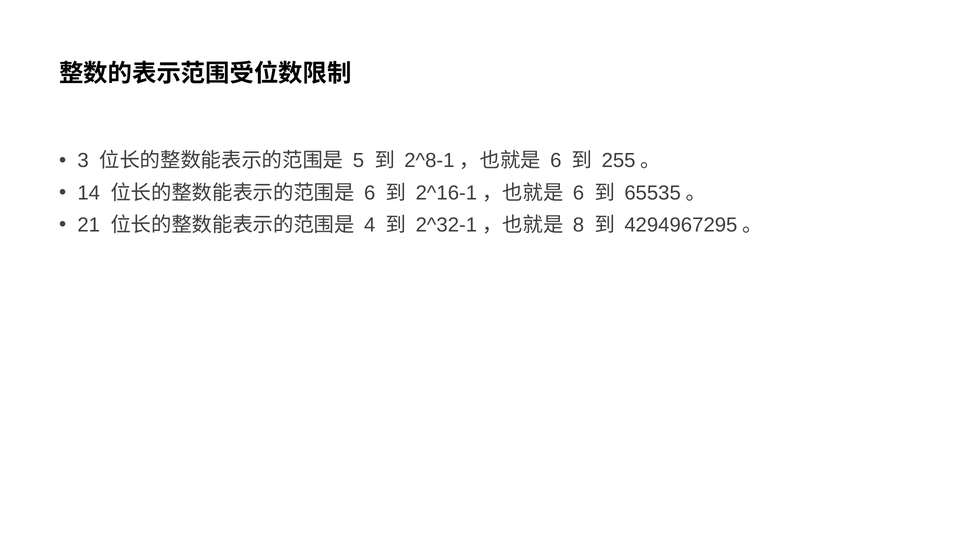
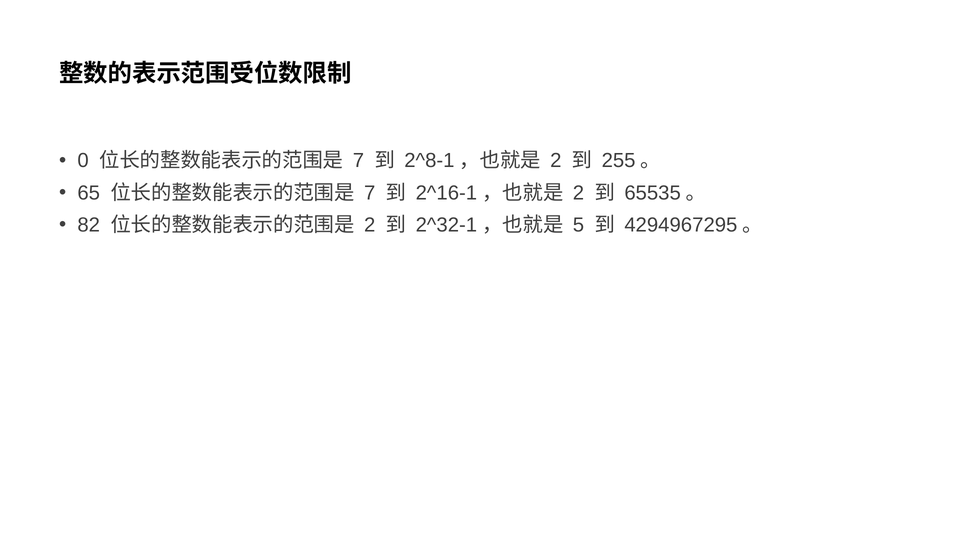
3: 3 -> 0 (83, 160)
5: 5 -> 7 (358, 160)
6: 6 -> 2 (556, 160)
14: 14 -> 65 (89, 193)
6: 6 -> 7 (370, 193)
6: 6 -> 2 (579, 193)
21: 21 -> 82 (89, 225)
4: 4 -> 2 (370, 225)
8: 8 -> 5 (579, 225)
